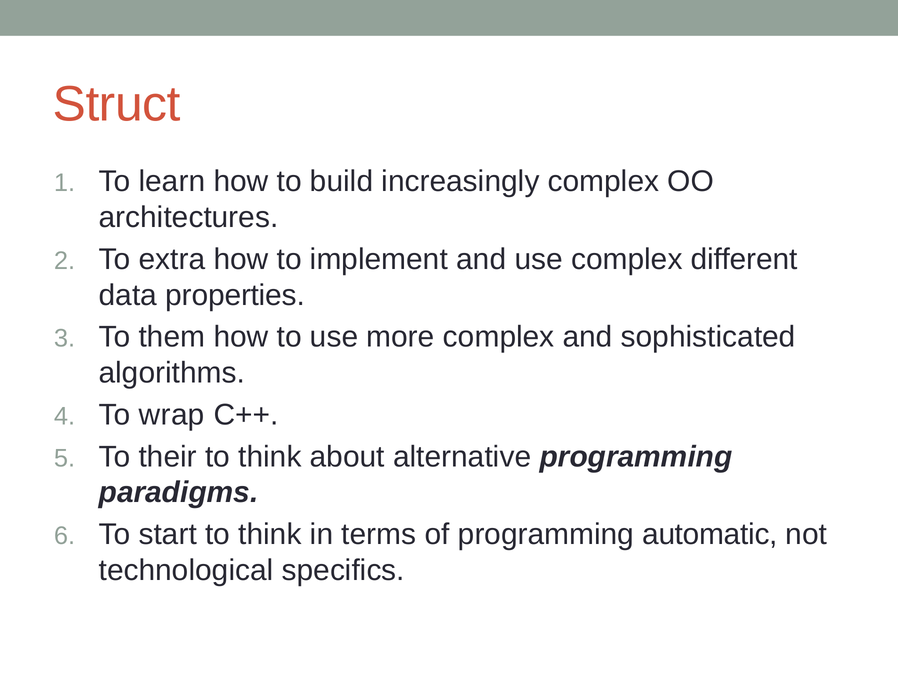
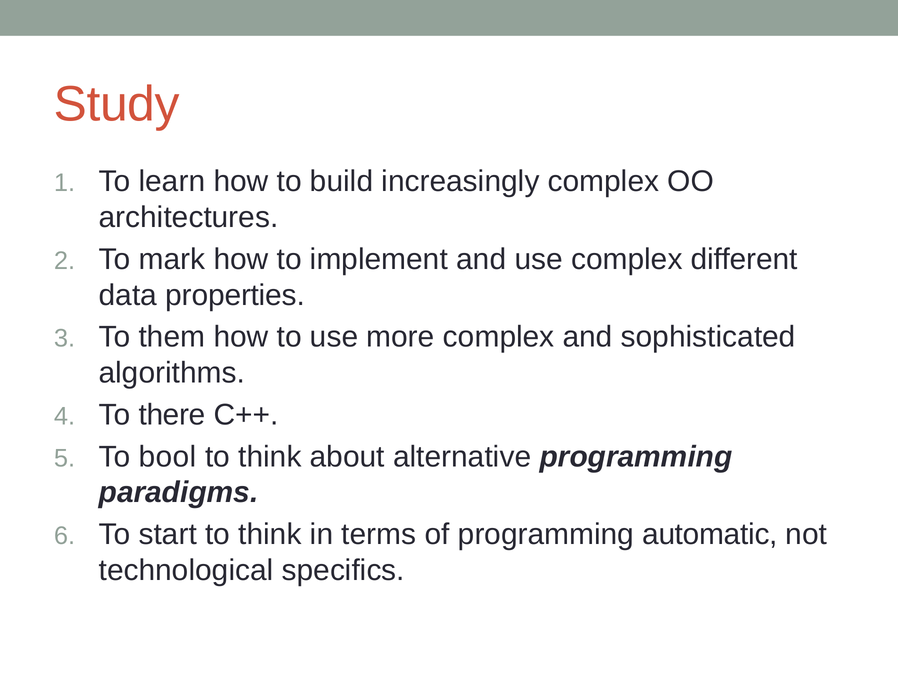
Struct: Struct -> Study (117, 105)
extra: extra -> mark (172, 260)
wrap: wrap -> there (172, 415)
their: their -> bool (168, 457)
